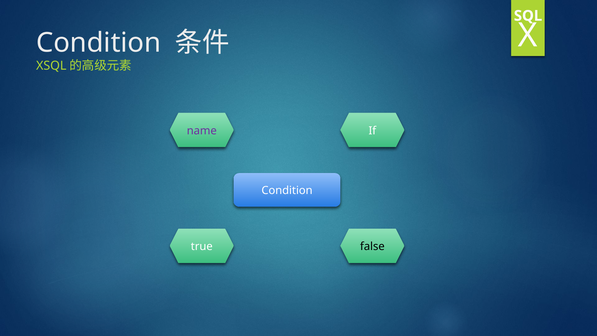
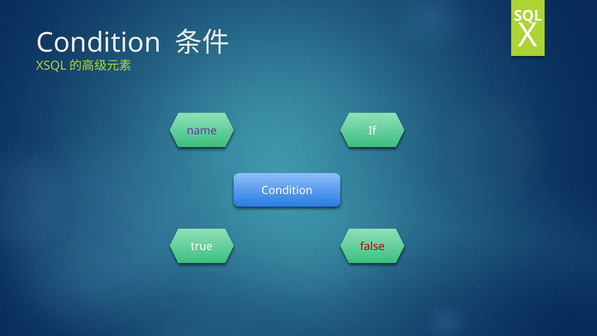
false colour: black -> red (372, 246)
